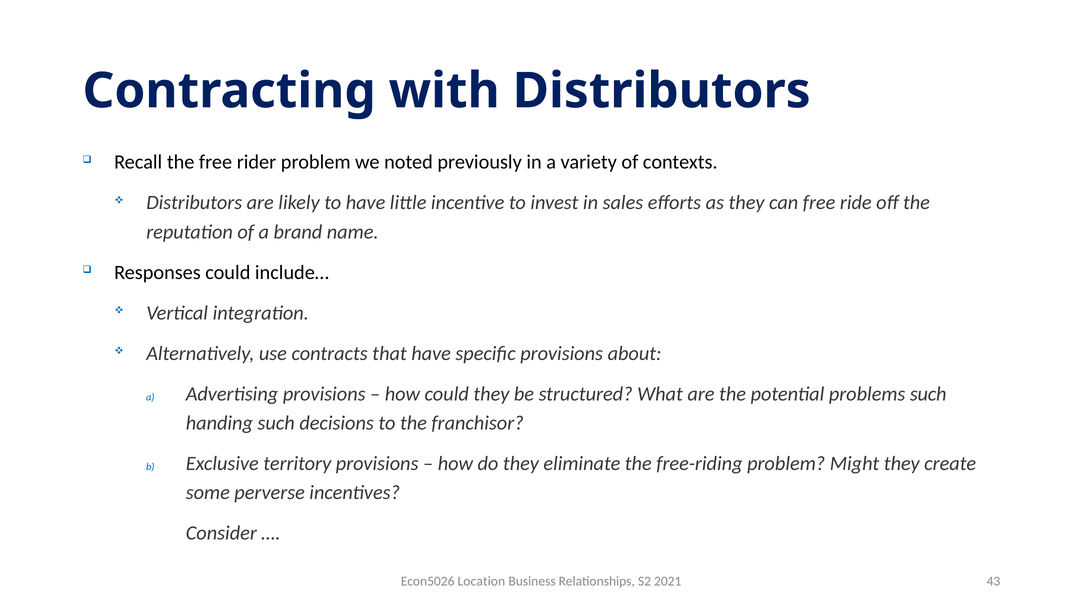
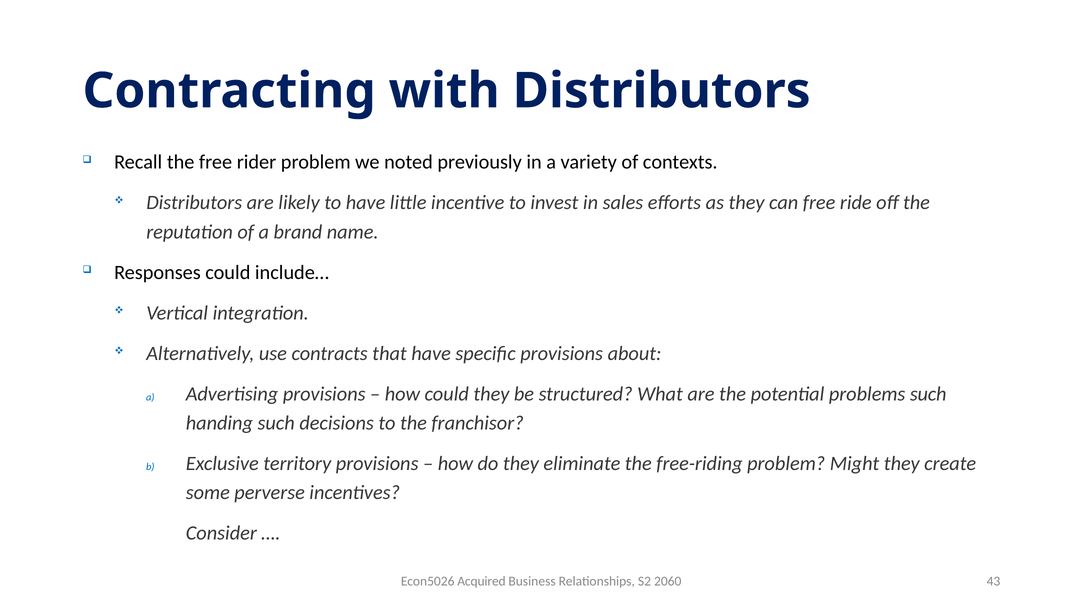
Location: Location -> Acquired (482, 582)
2021: 2021 -> 2060 (668, 582)
